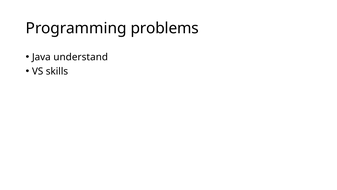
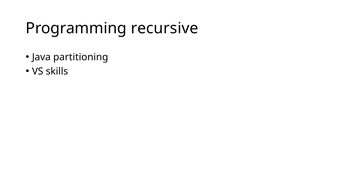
problems: problems -> recursive (165, 28)
understand: understand -> partitioning (81, 57)
